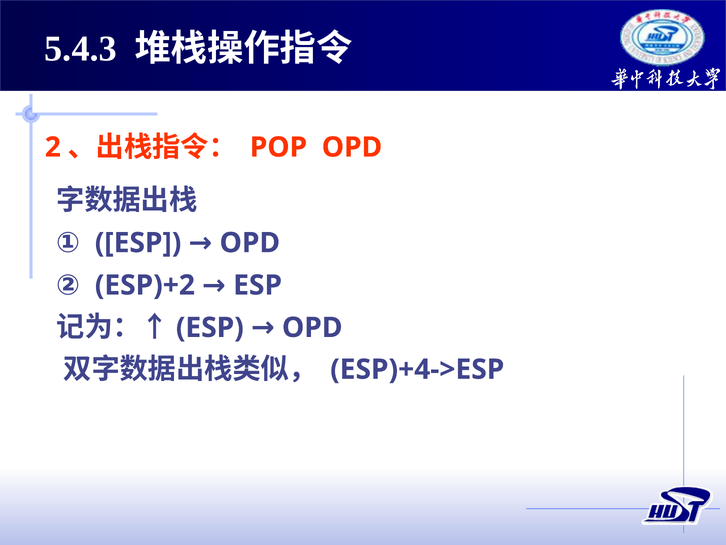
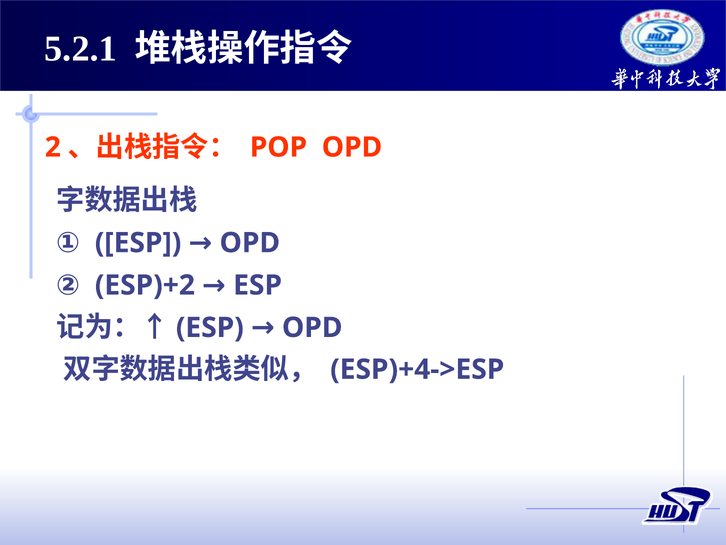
5.4.3: 5.4.3 -> 5.2.1 (81, 49)
